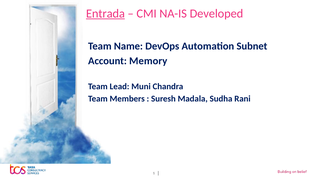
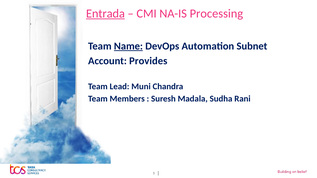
Developed: Developed -> Processing (216, 14)
Name underline: none -> present (128, 46)
Memory: Memory -> Provides (148, 61)
